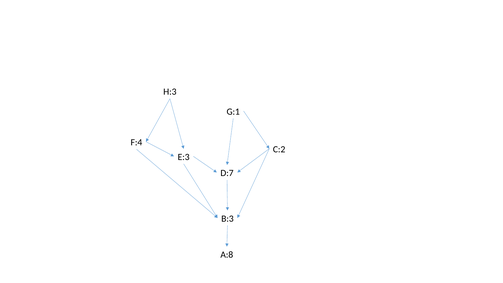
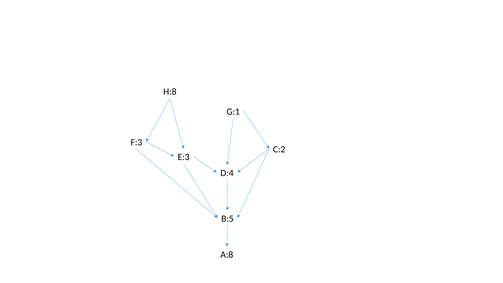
H:3: H:3 -> H:8 (170, 92)
F:4: F:4 -> F:3 (136, 142)
D:7: D:7 -> D:4 (227, 173)
B:3: B:3 -> B:5 (227, 219)
